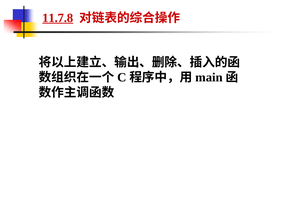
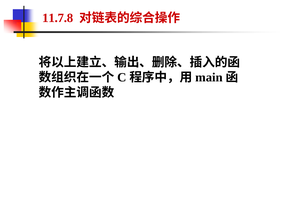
11.7.8 underline: present -> none (58, 18)
